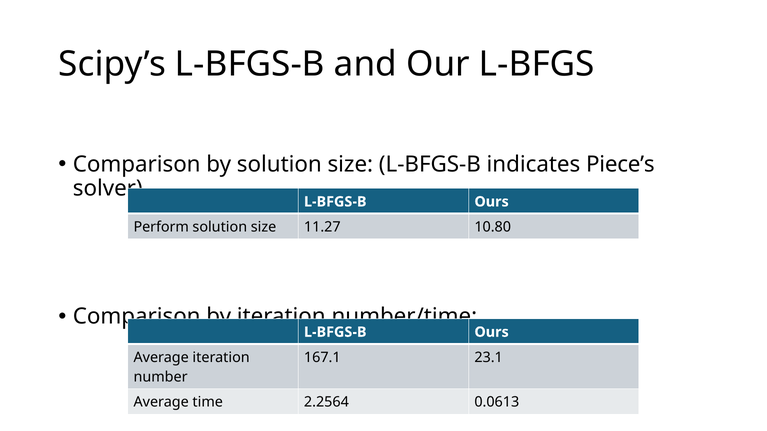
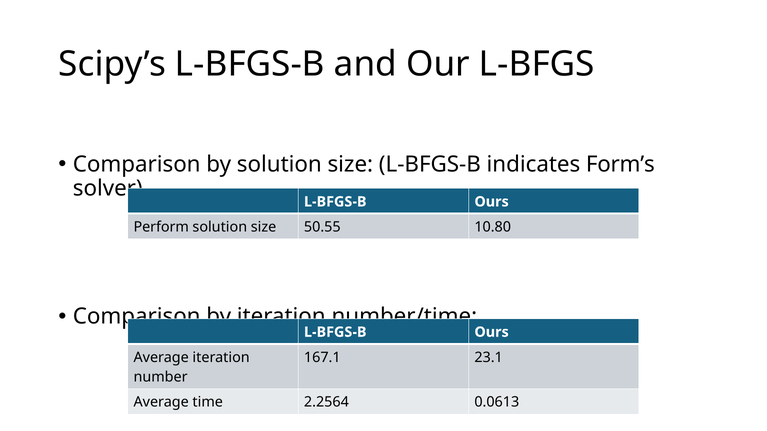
Piece’s: Piece’s -> Form’s (620, 164)
11.27: 11.27 -> 50.55 (322, 227)
